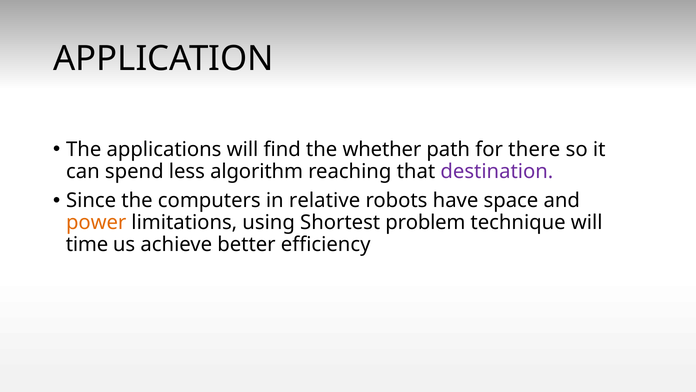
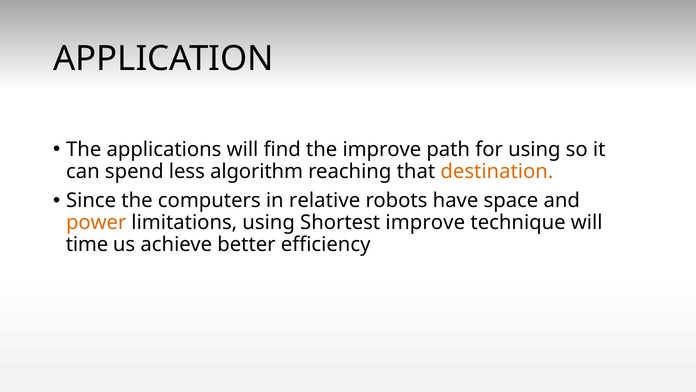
the whether: whether -> improve (382, 149)
for there: there -> using (534, 149)
destination colour: purple -> orange (497, 171)
Shortest problem: problem -> improve (425, 222)
